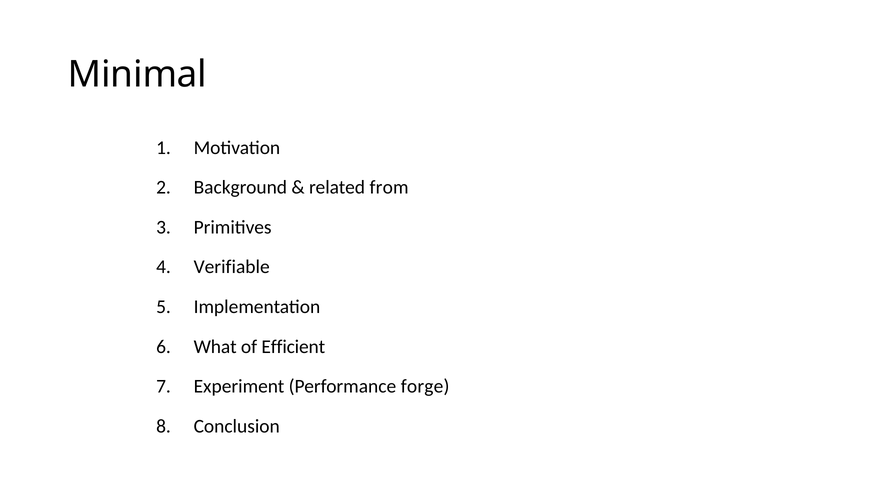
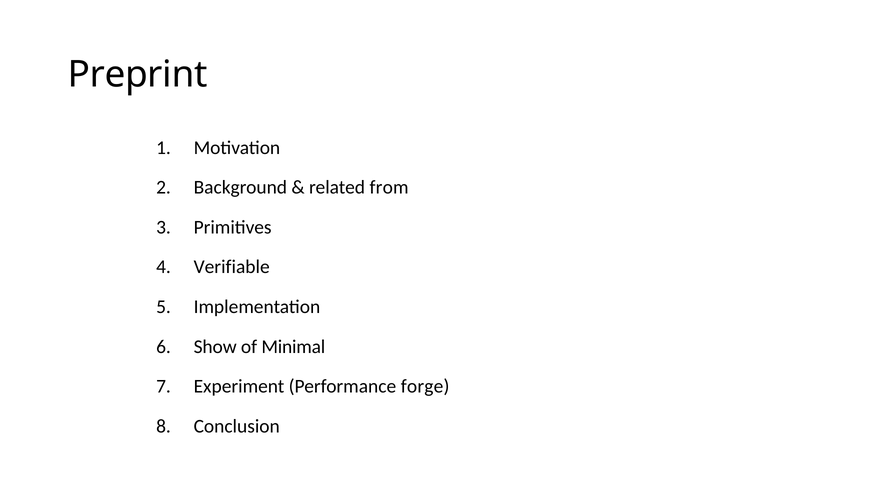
Minimal: Minimal -> Preprint (137, 75)
What: What -> Show (215, 347)
Efficient: Efficient -> Minimal (293, 347)
